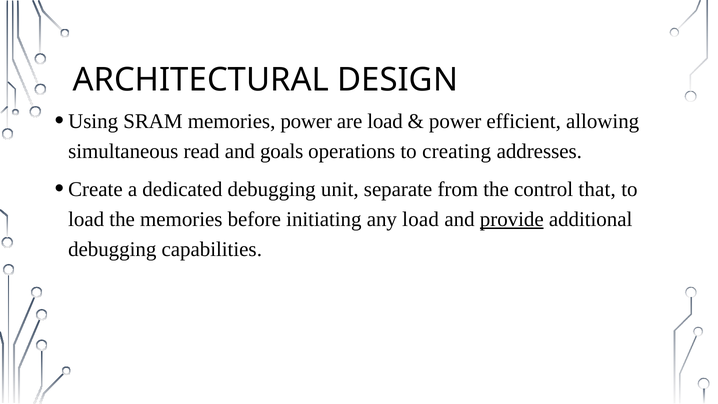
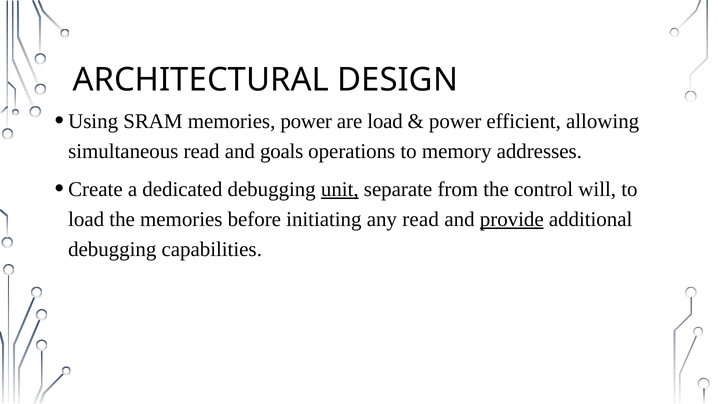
creating: creating -> memory (457, 151)
unit underline: none -> present (340, 189)
that: that -> will (597, 189)
any load: load -> read (421, 219)
